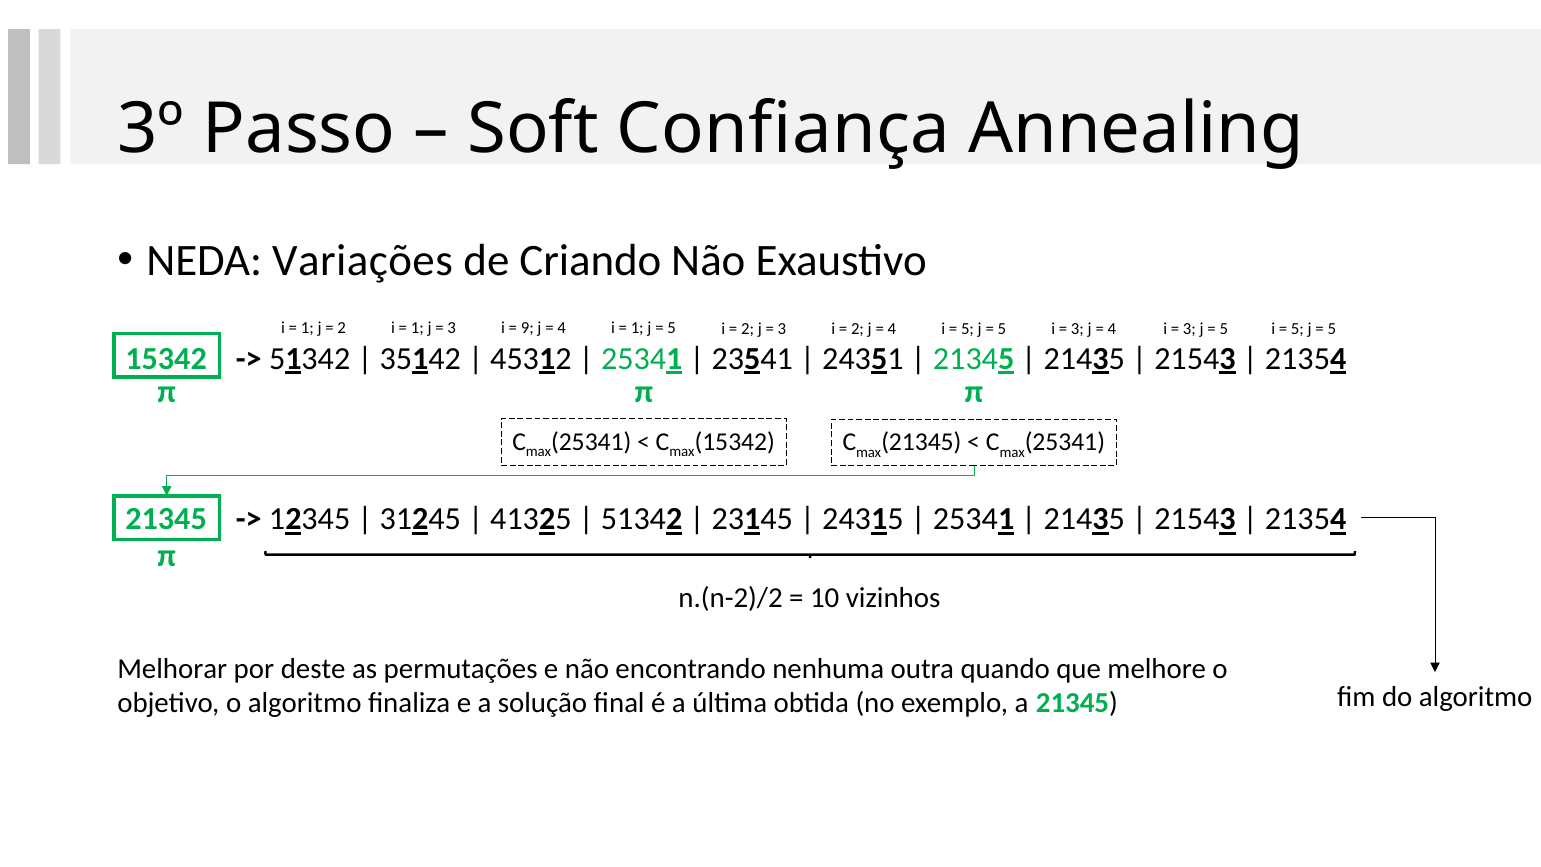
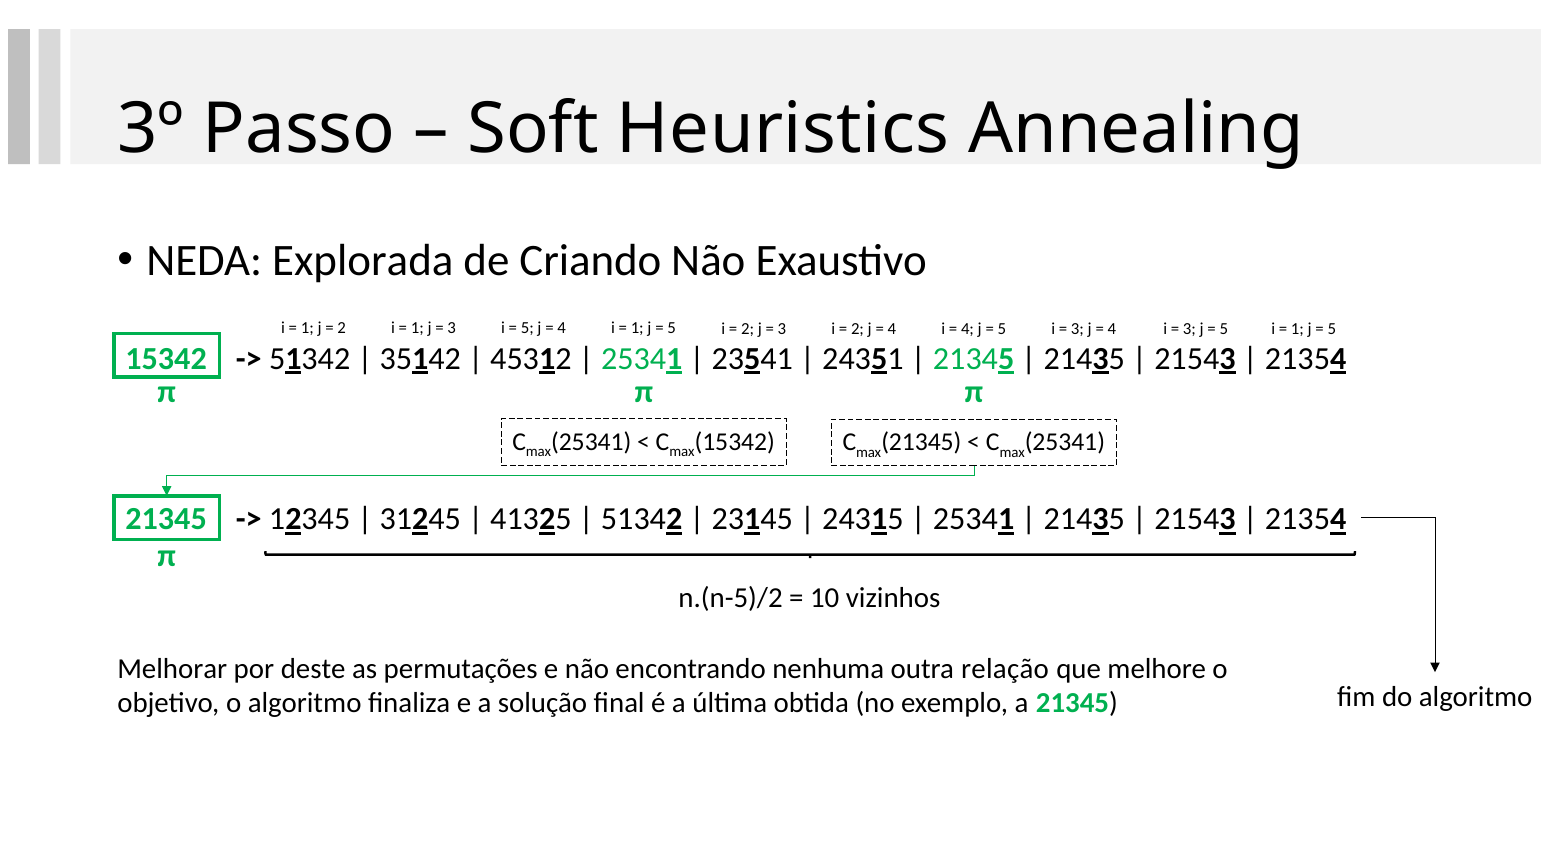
Confiança: Confiança -> Heuristics (783, 129)
Variações: Variações -> Explorada (363, 261)
9: 9 -> 5 (527, 328)
5: 5 -> 4 (967, 329)
5: 5 -> 1 (1297, 329)
n.(n-2)/2: n.(n-2)/2 -> n.(n-5)/2 (731, 598)
quando: quando -> relação (1005, 668)
